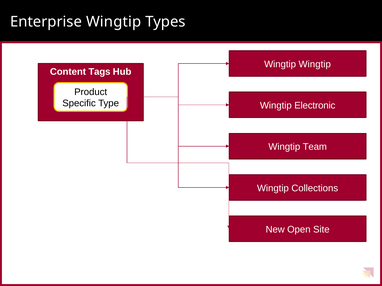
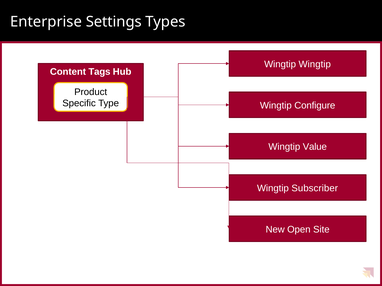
Enterprise Wingtip: Wingtip -> Settings (114, 22)
Electronic: Electronic -> Configure (315, 106)
Team: Team -> Value (315, 147)
Collections: Collections -> Subscriber (315, 188)
